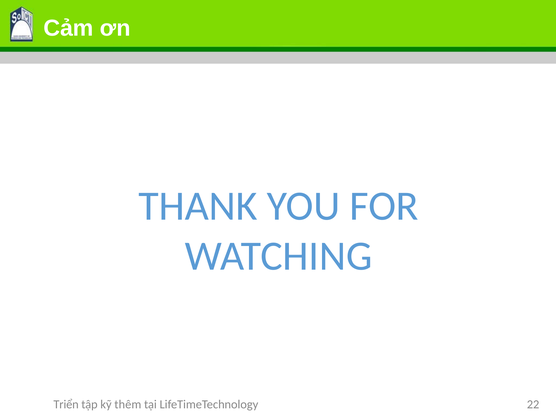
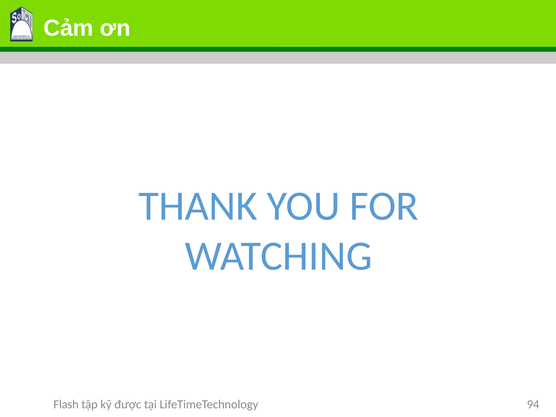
Triển: Triển -> Flash (66, 404)
thêm: thêm -> được (128, 404)
22: 22 -> 94 (533, 404)
